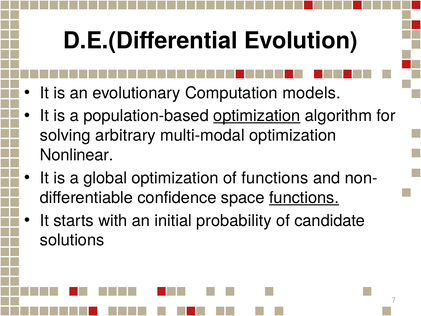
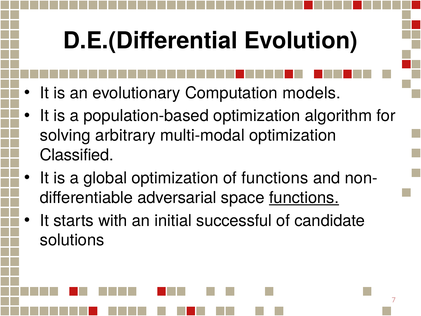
optimization underline: present -> none (257, 116)
Nonlinear: Nonlinear -> Classified (77, 155)
confidence: confidence -> adversarial (177, 198)
probability: probability -> successful (234, 220)
